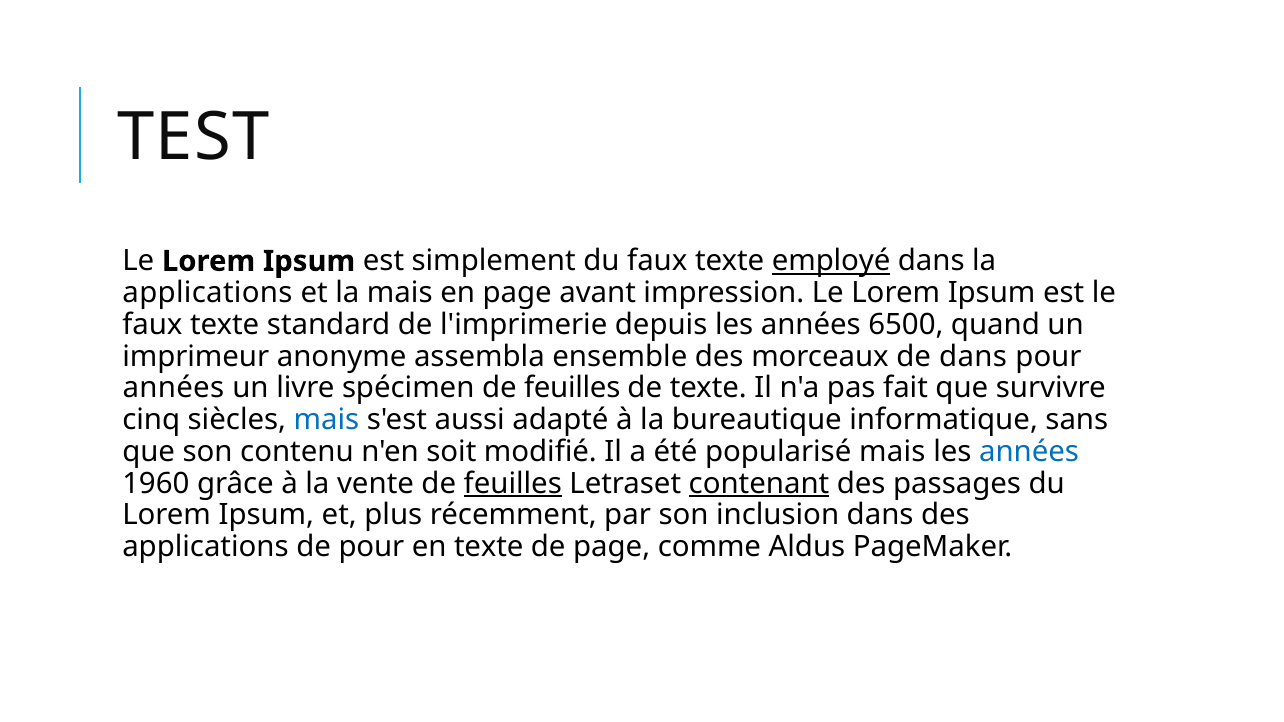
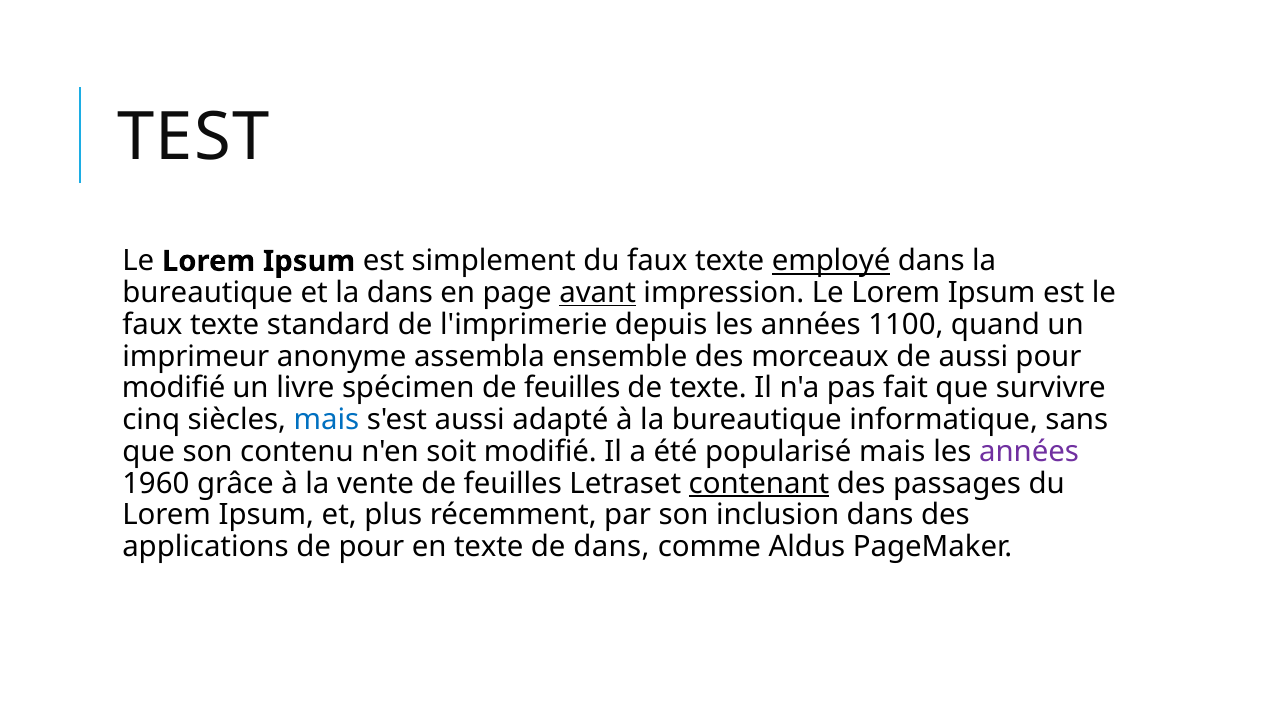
applications: applications -> bureautique (208, 293)
la mais: mais -> dans (400, 293)
avant underline: none -> present (598, 293)
6500: 6500 -> 1100 (906, 325)
de dans: dans -> aussi (973, 357)
années: années -> modifié (174, 388)
années colour: blue -> purple (1029, 452)
feuilles underline: present -> none (513, 484)
de page: page -> dans (611, 547)
